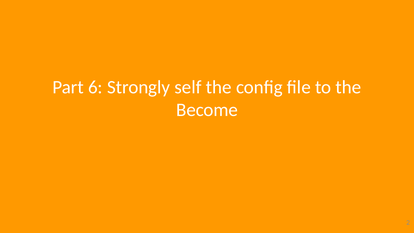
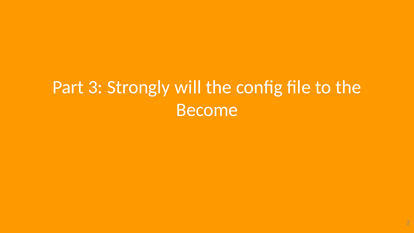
6: 6 -> 3 (95, 87)
self: self -> will (188, 87)
